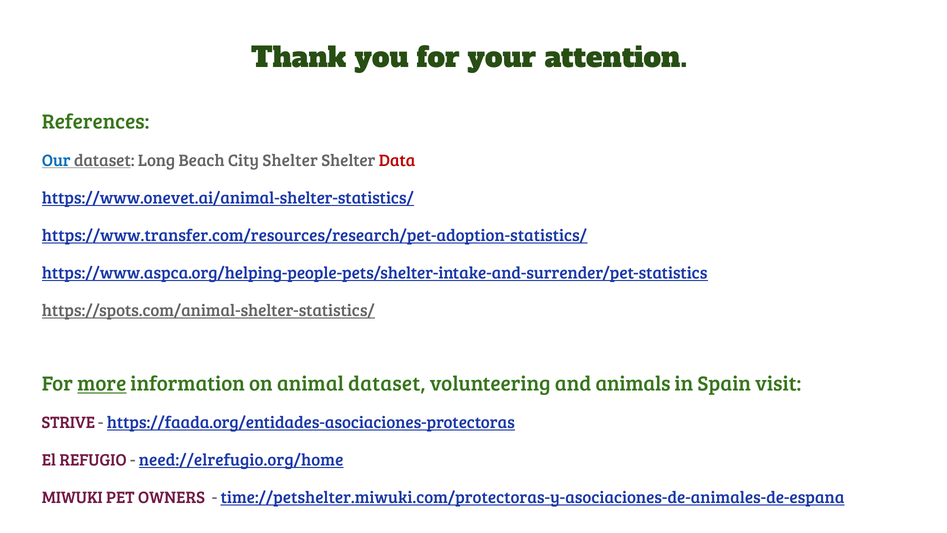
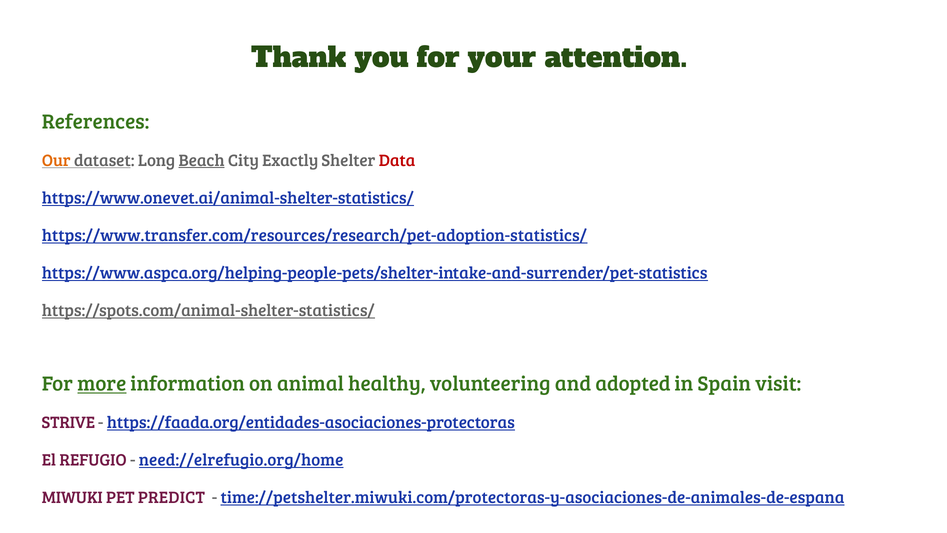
Our colour: blue -> orange (56, 160)
Beach underline: none -> present (202, 160)
City Shelter: Shelter -> Exactly (290, 160)
animal dataset: dataset -> healthy (387, 384)
animals: animals -> adopted (633, 384)
OWNERS: OWNERS -> PREDICT (171, 498)
